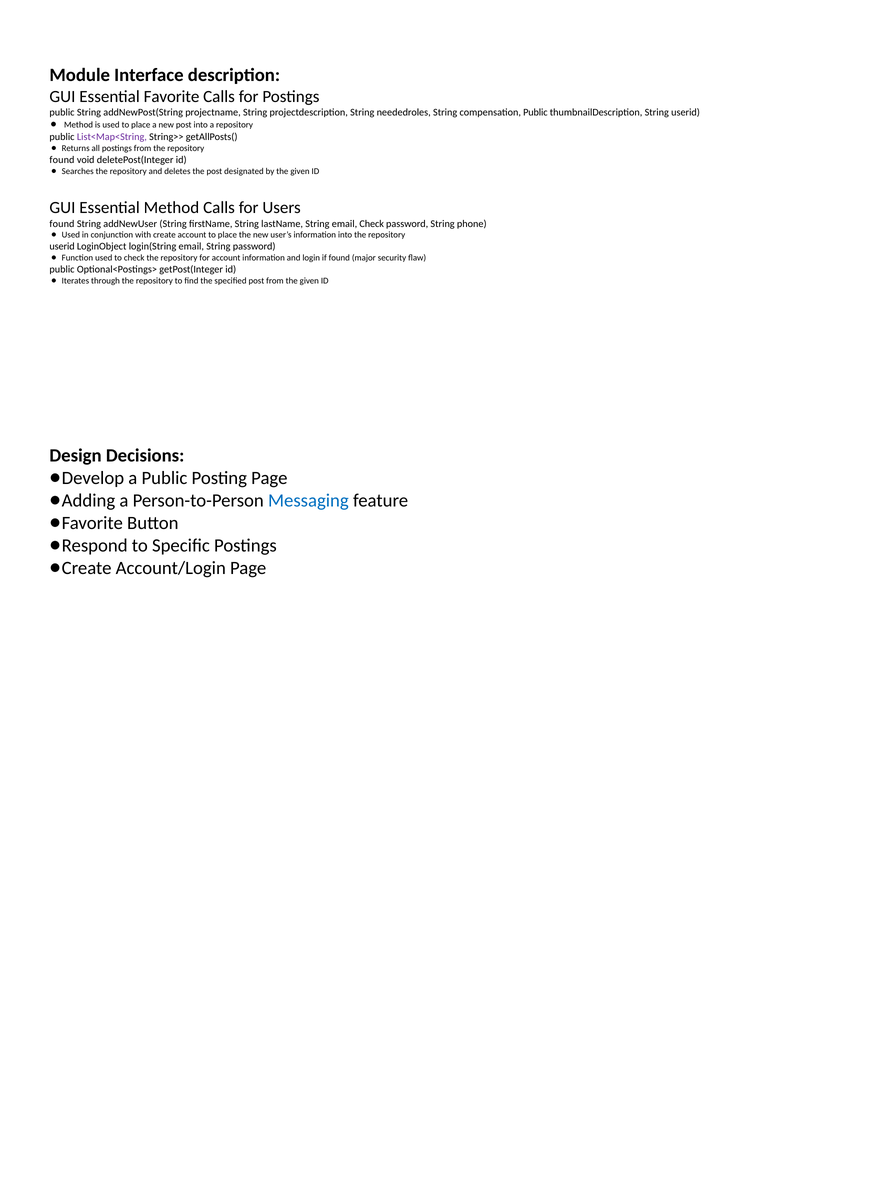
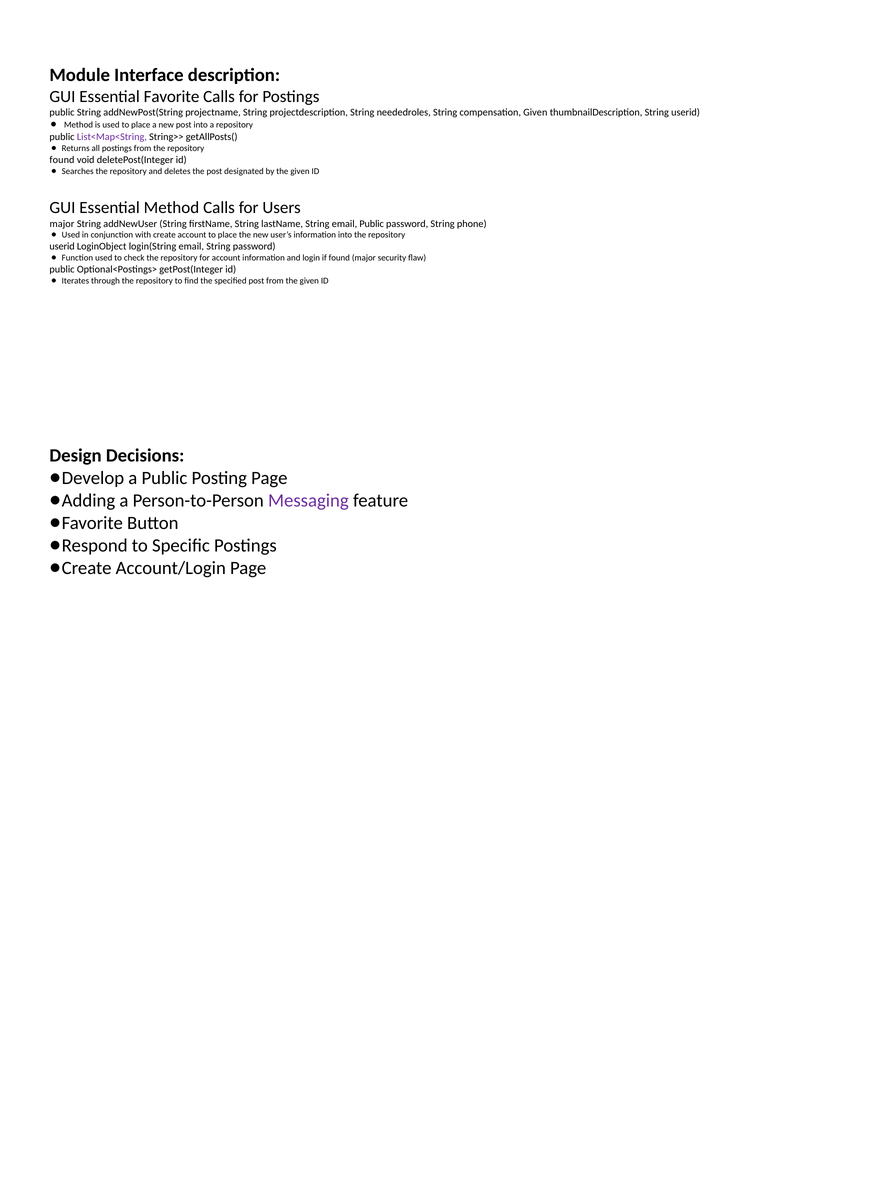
compensation Public: Public -> Given (535, 112)
found: found -> major (62, 224)
email Check: Check -> Public (372, 224)
Messaging colour: blue -> purple (308, 501)
